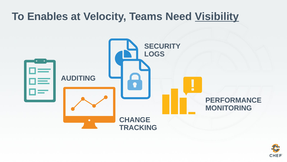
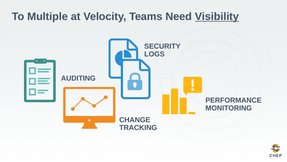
Enables: Enables -> Multiple (48, 17)
